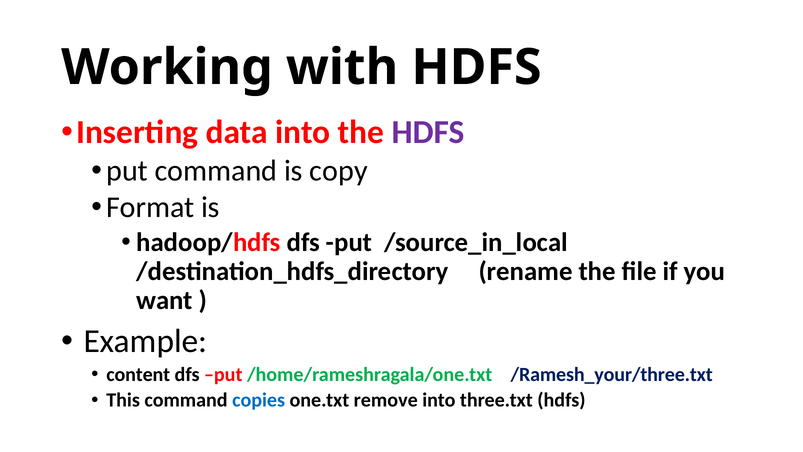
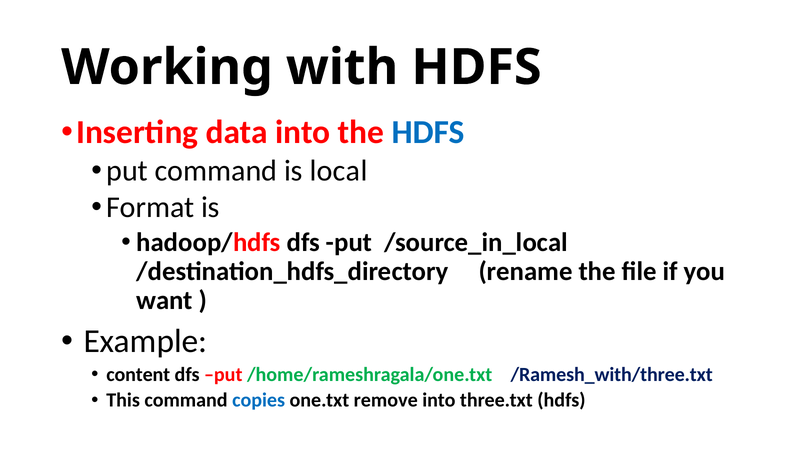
HDFS colour: purple -> blue (428, 132)
copy: copy -> local (339, 171)
/Ramesh_your/three.txt: /Ramesh_your/three.txt -> /Ramesh_with/three.txt (612, 374)
